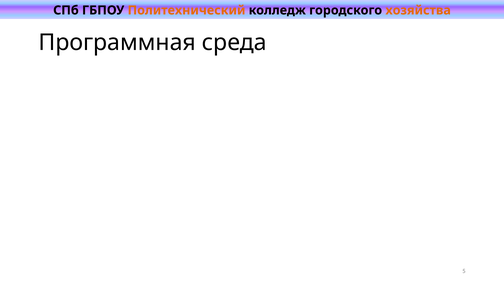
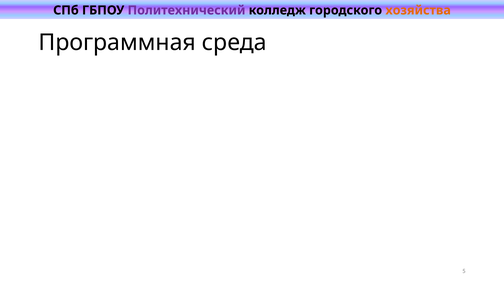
Политехнический colour: orange -> purple (186, 10)
